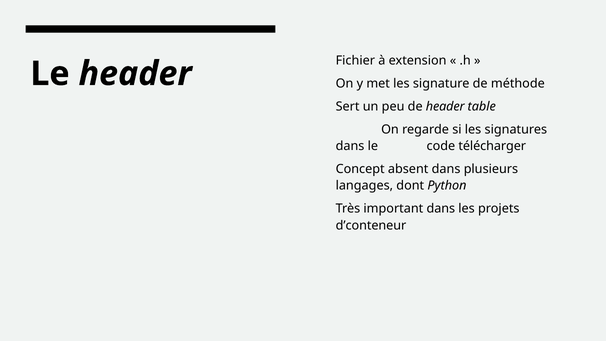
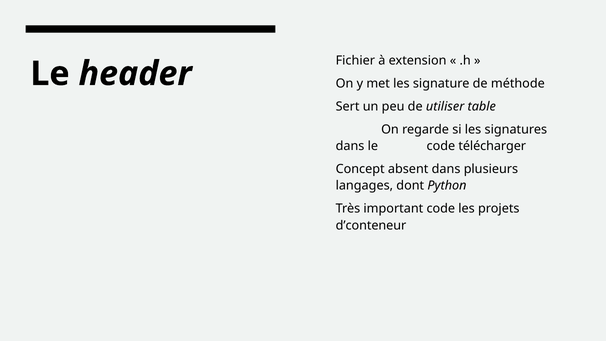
de header: header -> utiliser (445, 106)
important dans: dans -> code (441, 209)
